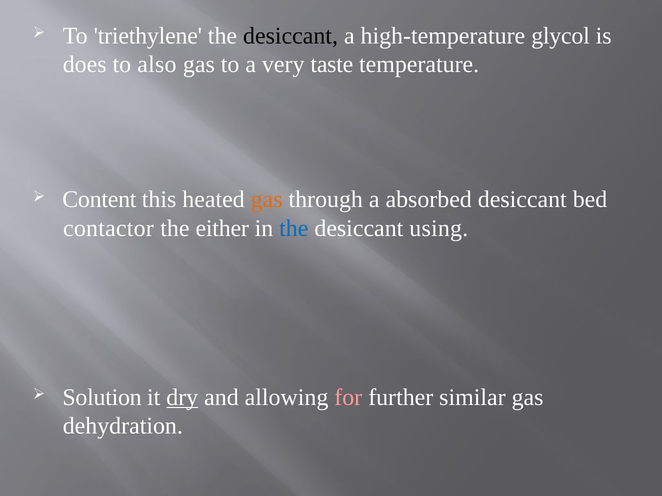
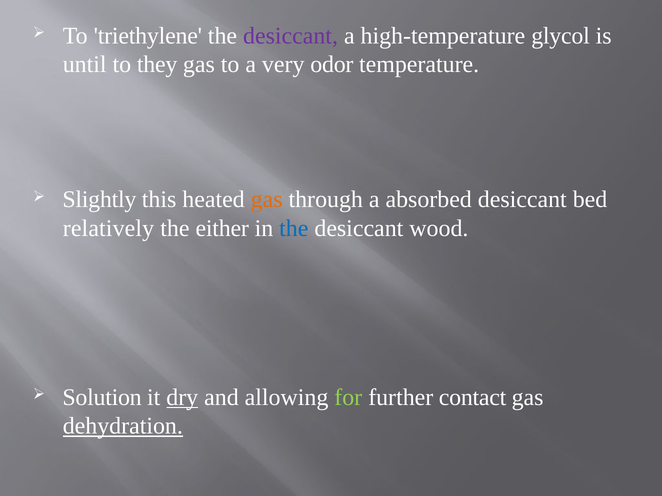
desiccant colour: black -> purple (291, 36)
does: does -> until (85, 64)
also: also -> they (157, 64)
taste: taste -> odor (332, 64)
Content: Content -> Slightly (99, 200)
contactor: contactor -> relatively (108, 228)
using: using -> wood (439, 228)
for colour: pink -> light green (348, 398)
similar: similar -> contact (473, 398)
dehydration underline: none -> present (123, 426)
